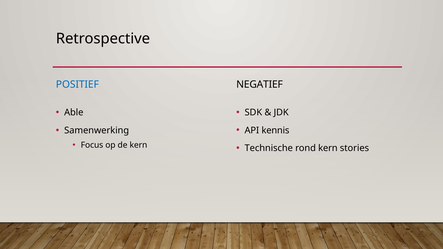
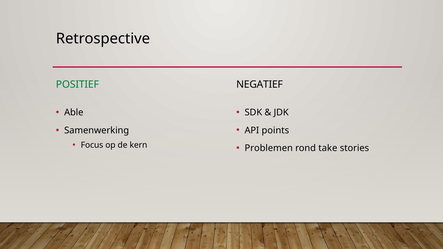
POSITIEF colour: blue -> green (77, 85)
kennis: kennis -> points (275, 130)
Technische: Technische -> Problemen (269, 148)
rond kern: kern -> take (328, 148)
